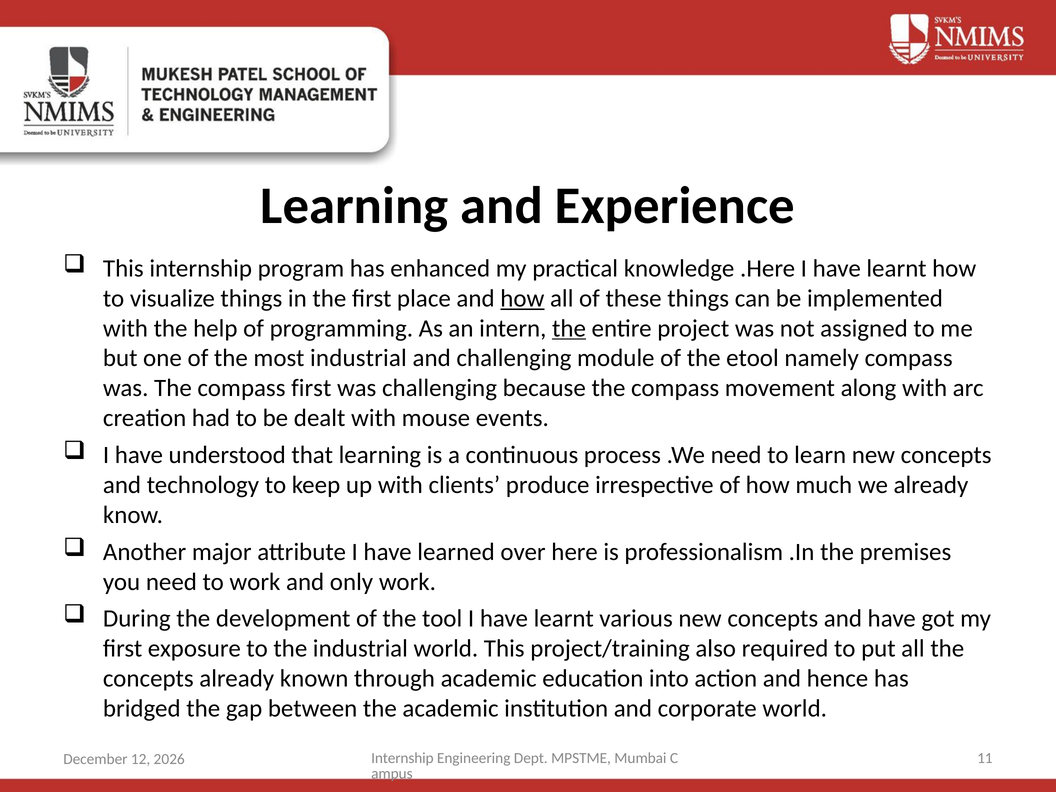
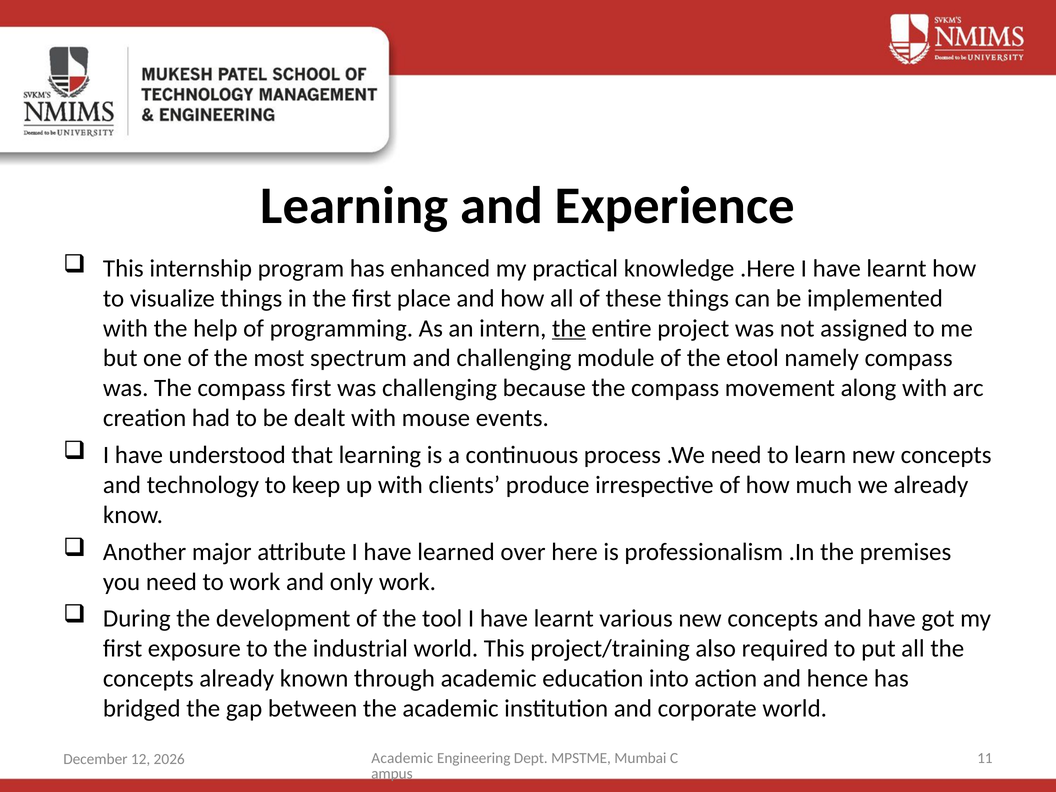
how underline: present -> none (522, 298)
most industrial: industrial -> spectrum (358, 358)
Internship: Internship -> Academic (402, 758)
